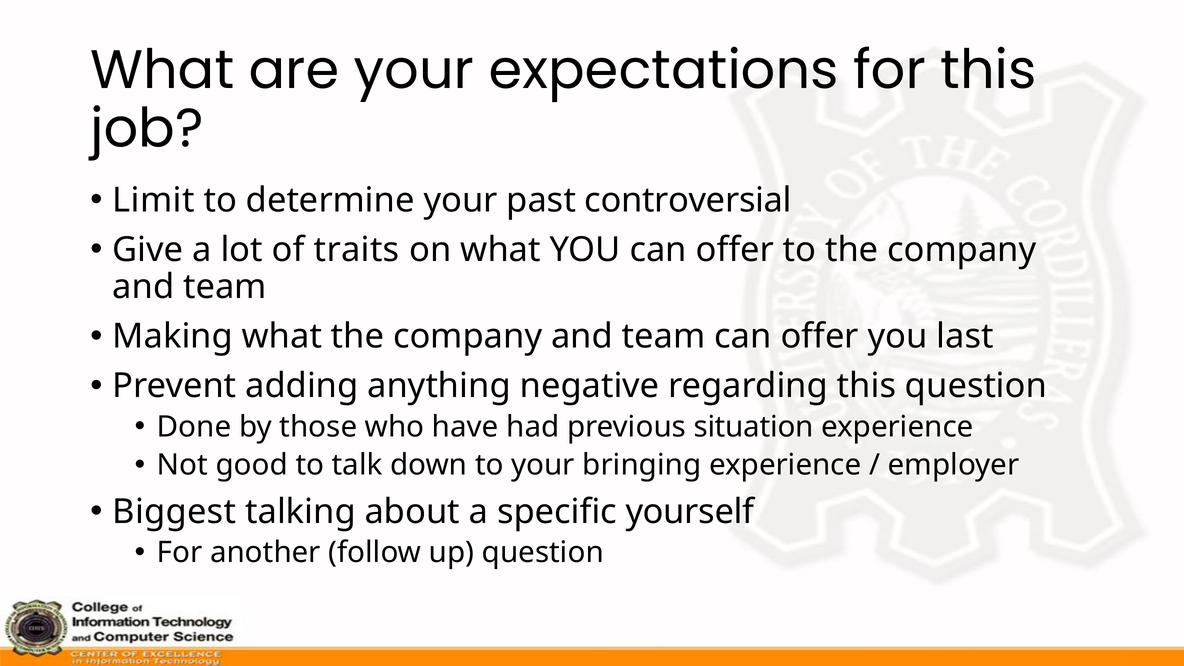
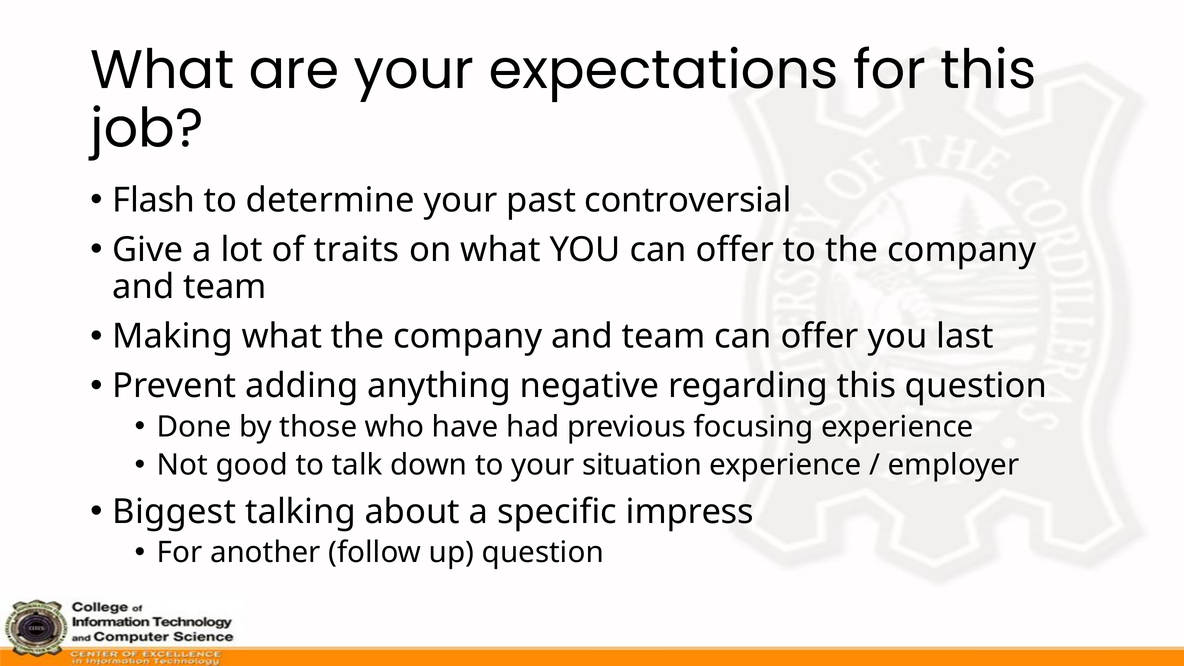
Limit: Limit -> Flash (154, 200)
situation: situation -> focusing (753, 427)
bringing: bringing -> situation (642, 465)
yourself: yourself -> impress (690, 512)
